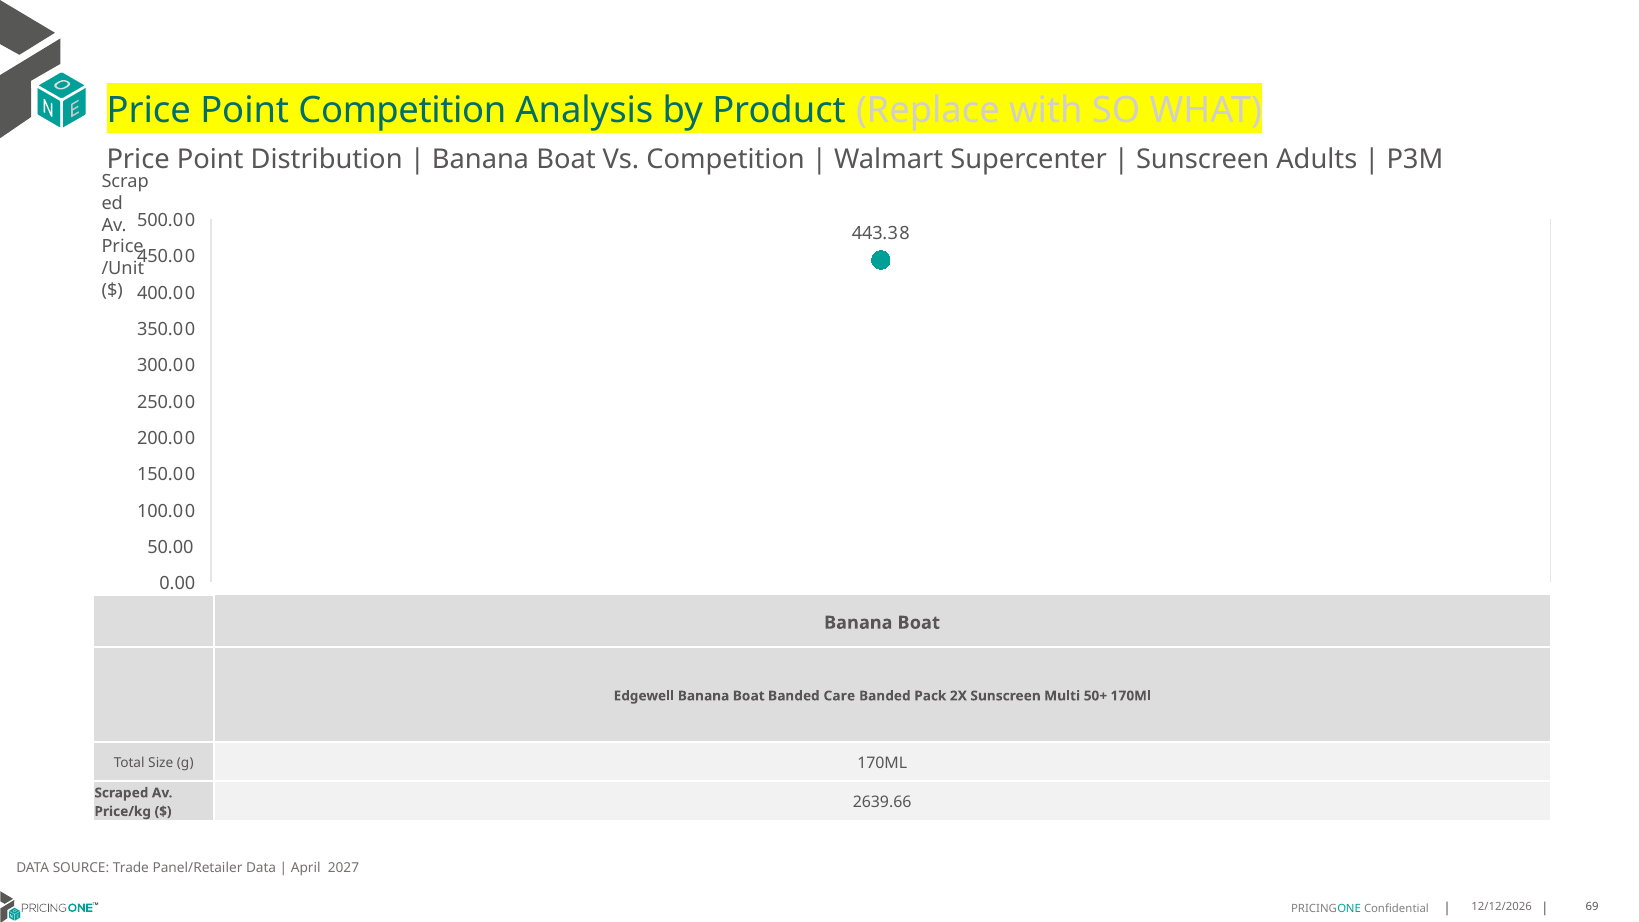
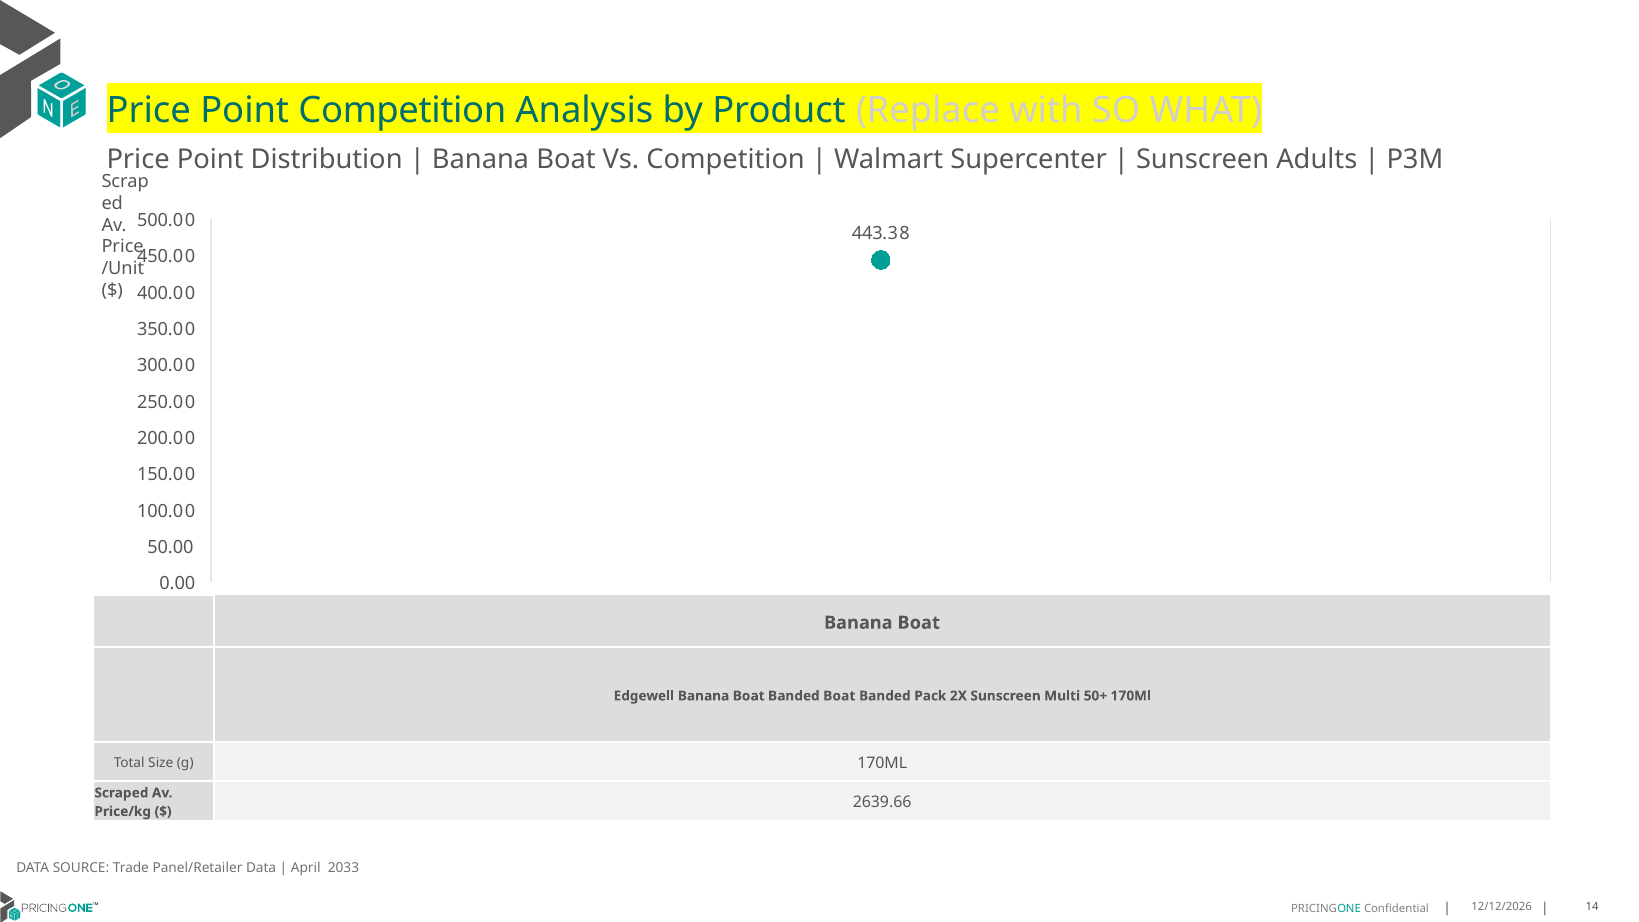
Banded Care: Care -> Boat (839, 696)
2027: 2027 -> 2033 (343, 868)
69: 69 -> 14 (1592, 906)
